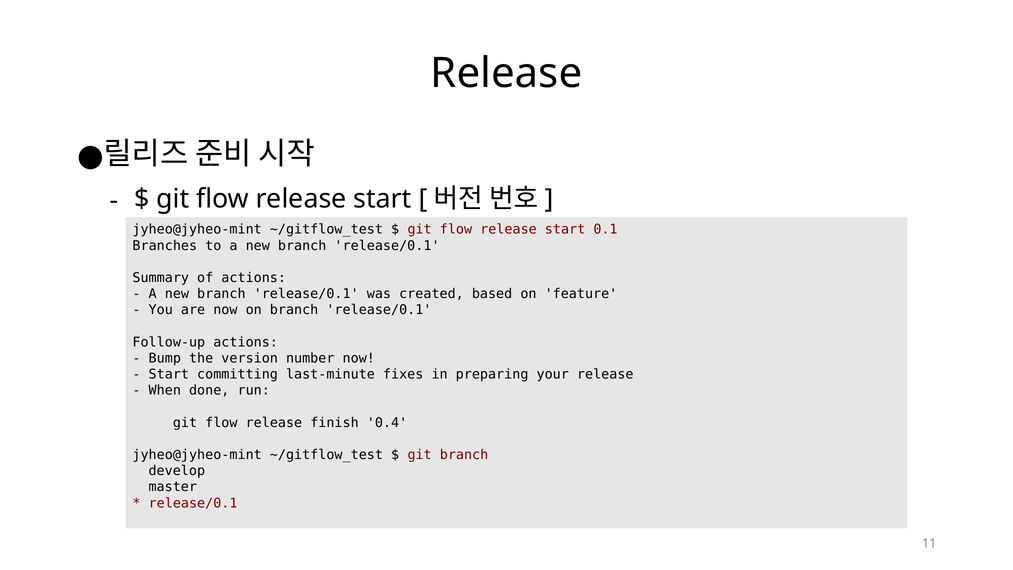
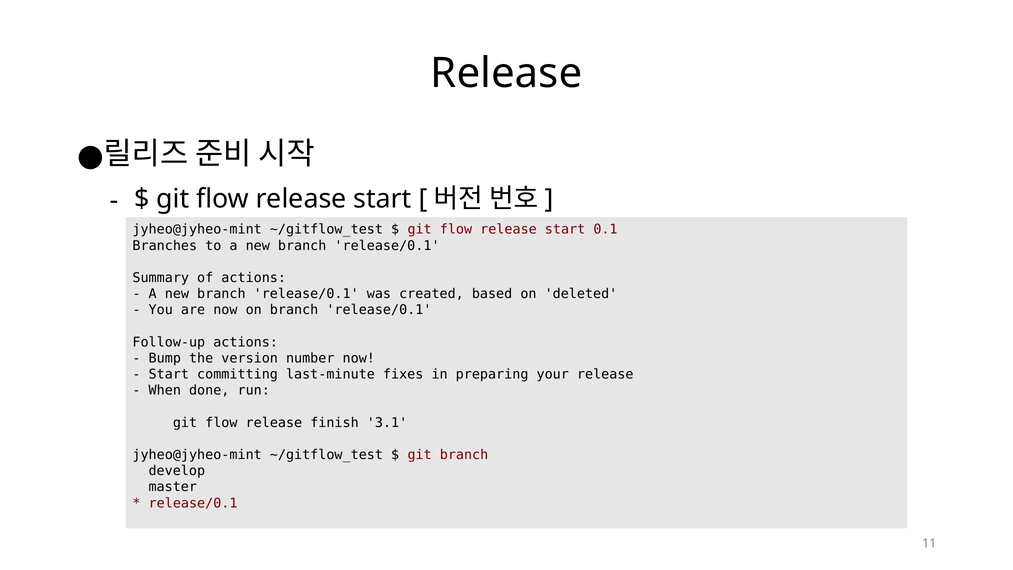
feature: feature -> deleted (581, 294)
0.4: 0.4 -> 3.1 (387, 423)
